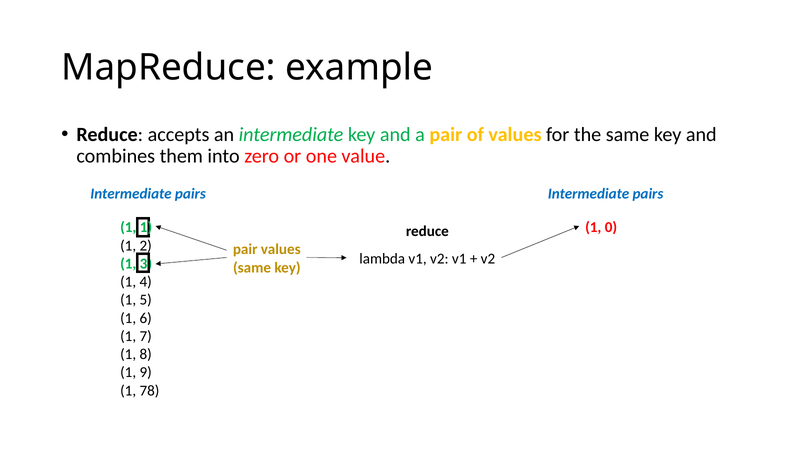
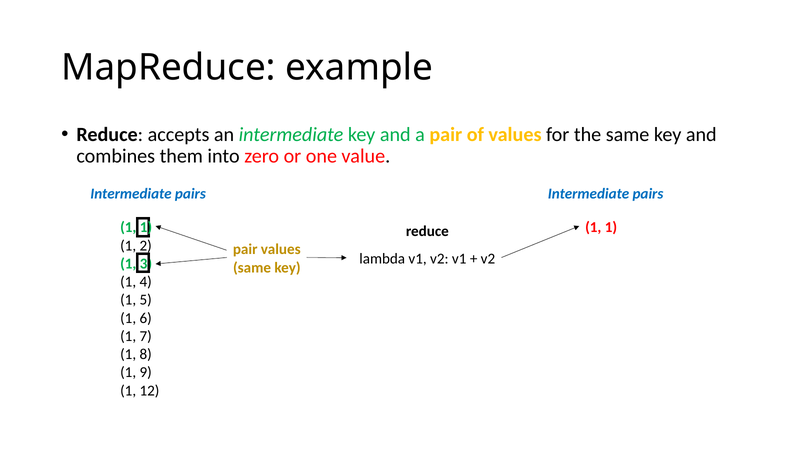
0: 0 -> 1 (611, 227)
78: 78 -> 12 (149, 390)
